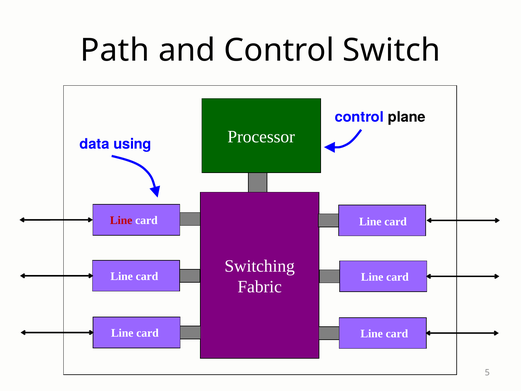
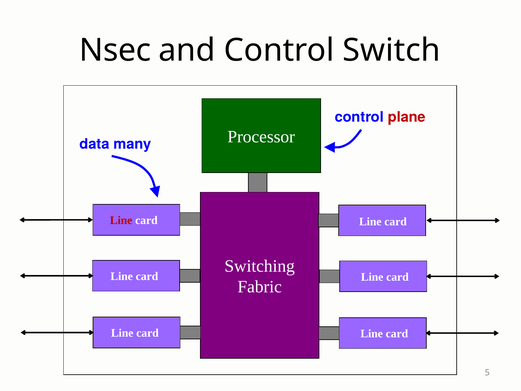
Path: Path -> Nsec (115, 50)
plane colour: black -> red (407, 117)
using: using -> many (132, 144)
